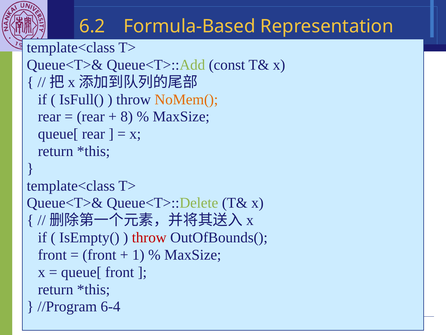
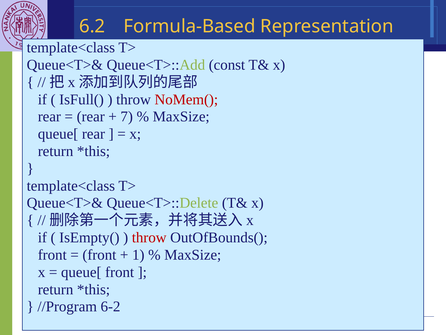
NoMem( colour: orange -> red (186, 99)
8: 8 -> 7 (127, 117)
6-4: 6-4 -> 6-2 (111, 306)
